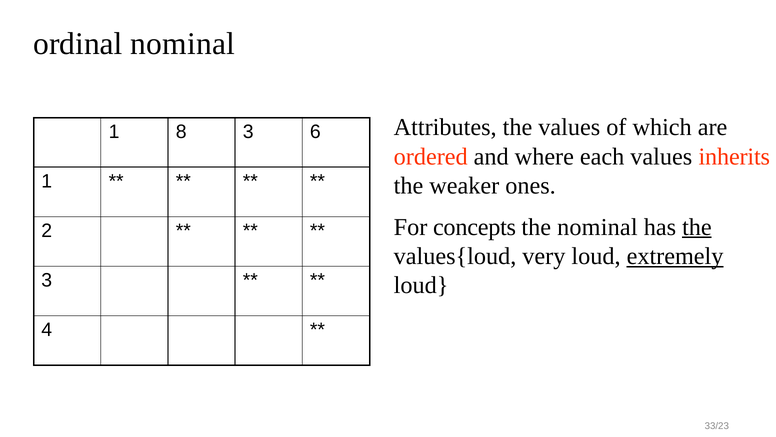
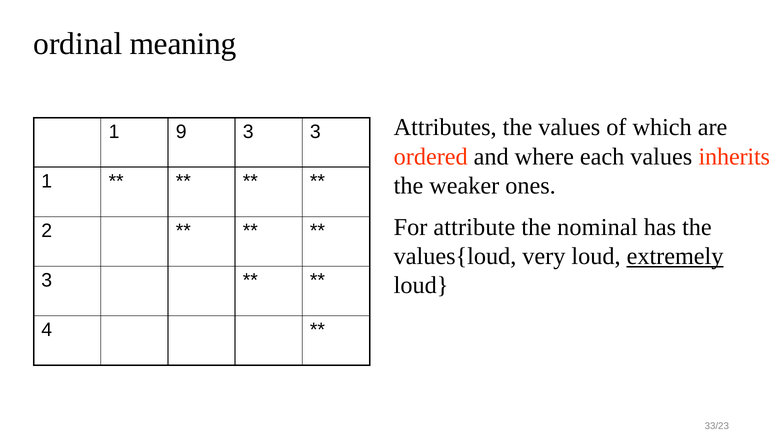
ordinal nominal: nominal -> meaning (183, 44)
8: 8 -> 9 (181, 131)
3 6: 6 -> 3 (315, 131)
concepts: concepts -> attribute (474, 227)
the underline: present -> none (697, 227)
